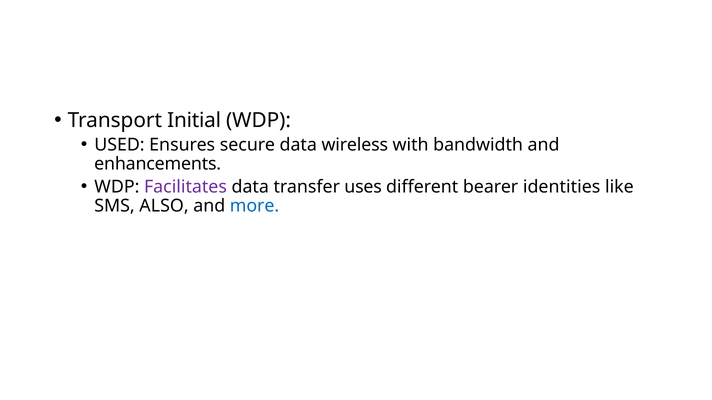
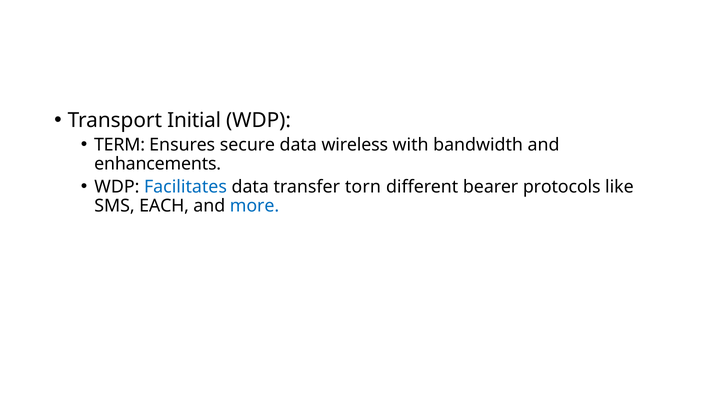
USED: USED -> TERM (120, 145)
Facilitates colour: purple -> blue (185, 187)
uses: uses -> torn (363, 187)
identities: identities -> protocols (562, 187)
ALSO: ALSO -> EACH (164, 206)
